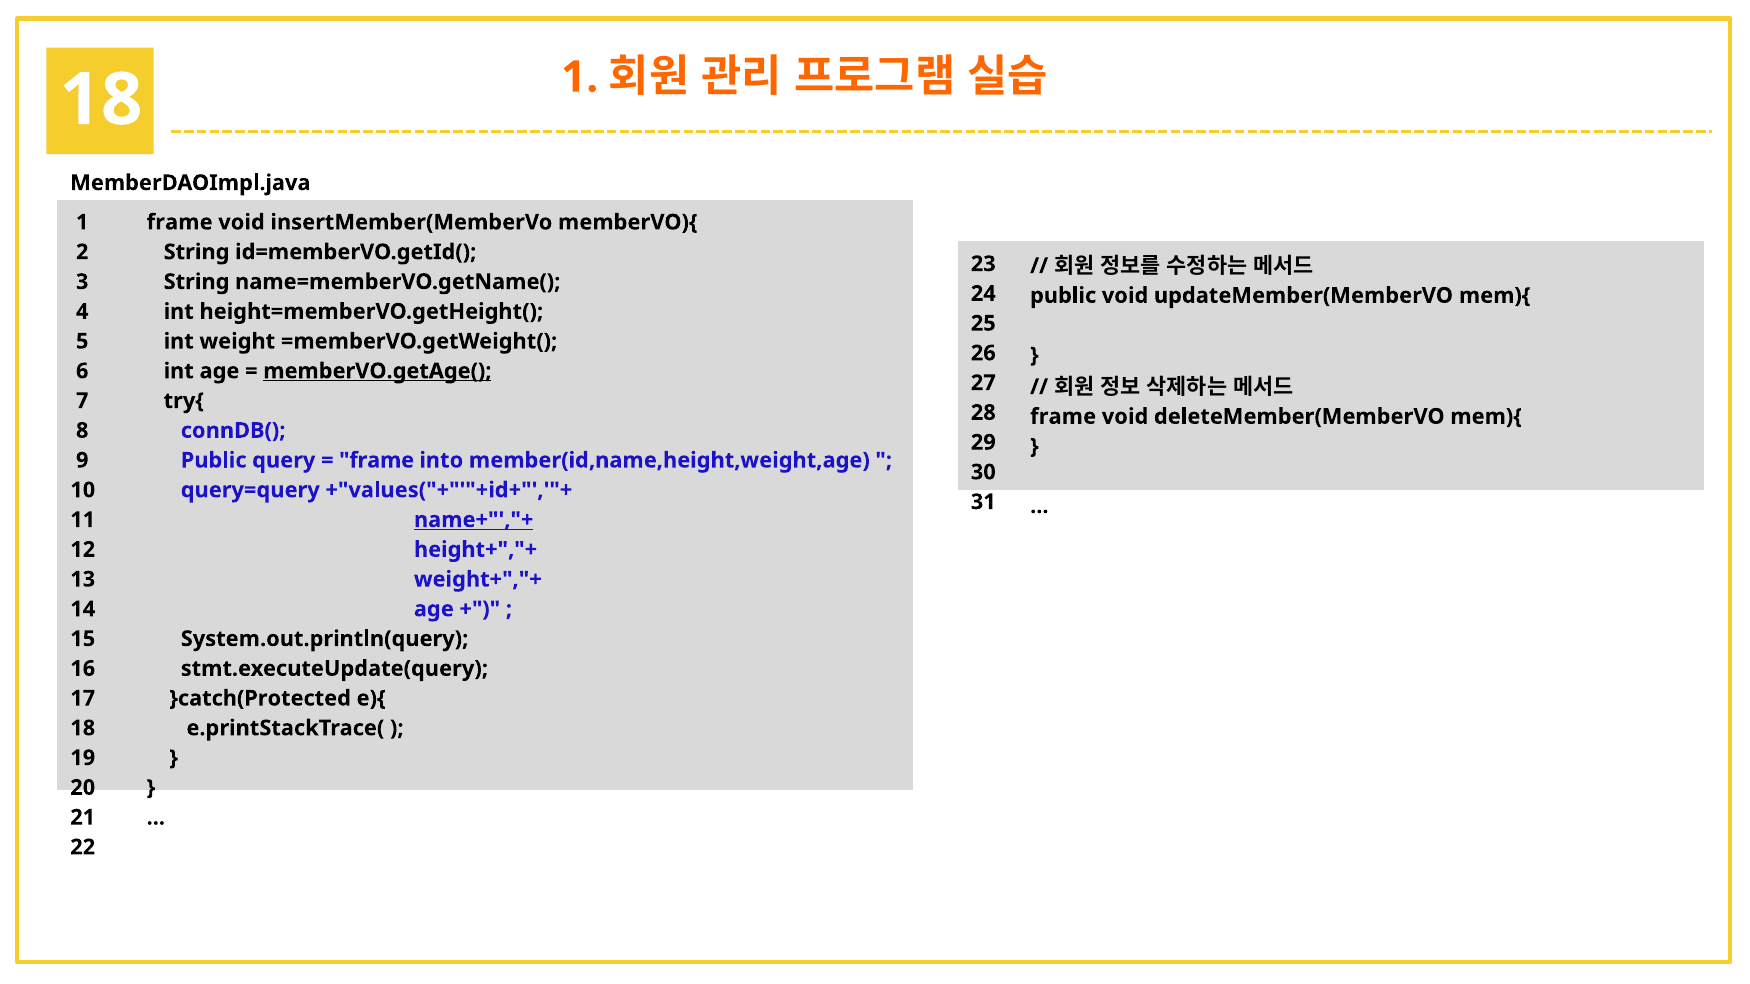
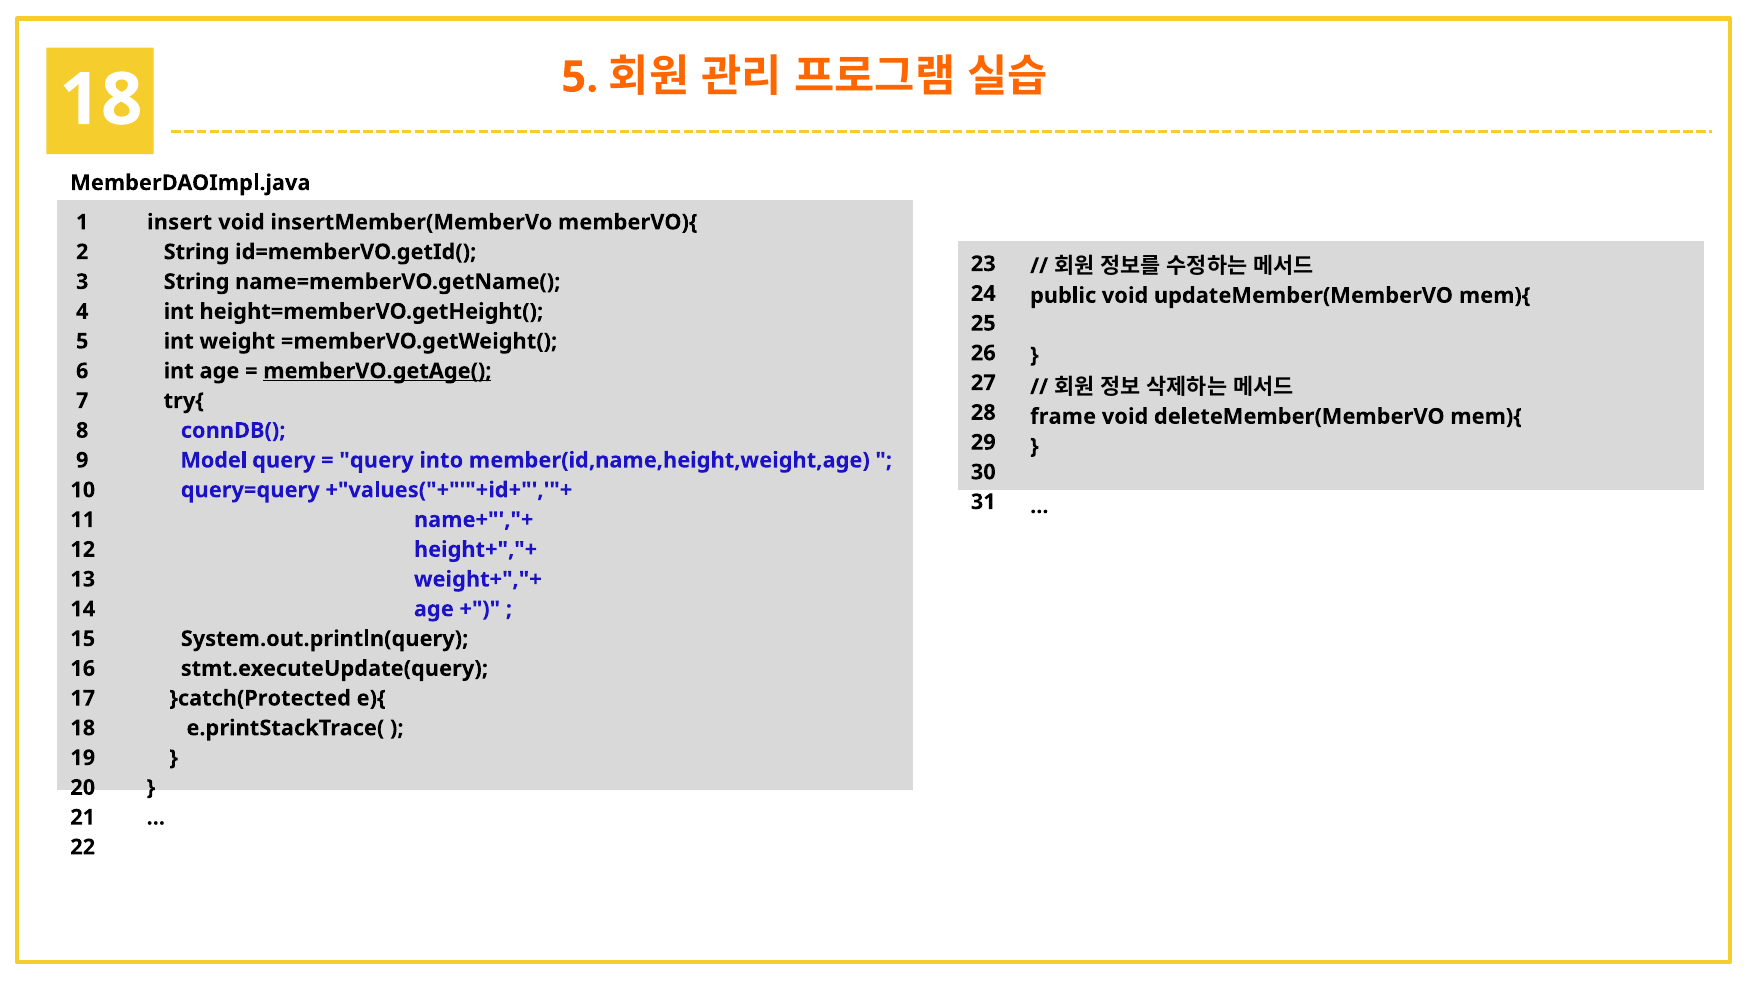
18 1: 1 -> 5 (580, 77)
frame: frame -> insert (180, 222)
Public: Public -> Model (214, 460)
frame: frame -> query (376, 460)
name+"',"+ underline: present -> none (474, 520)
